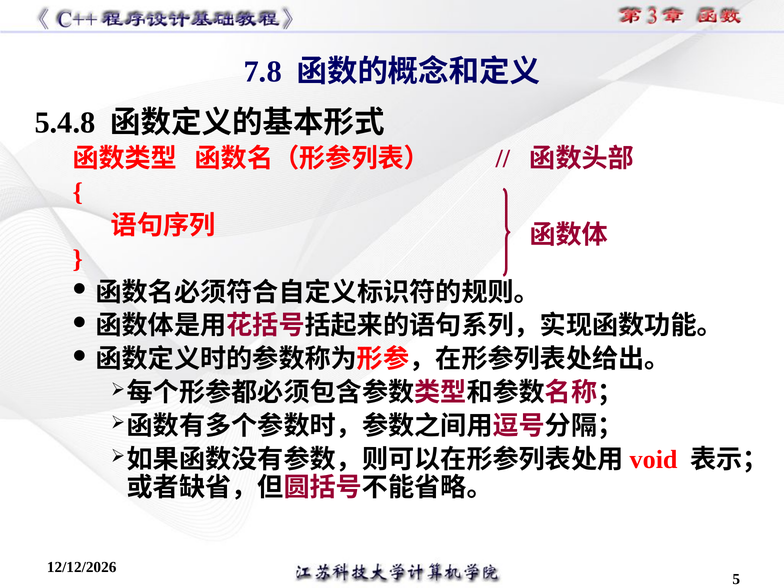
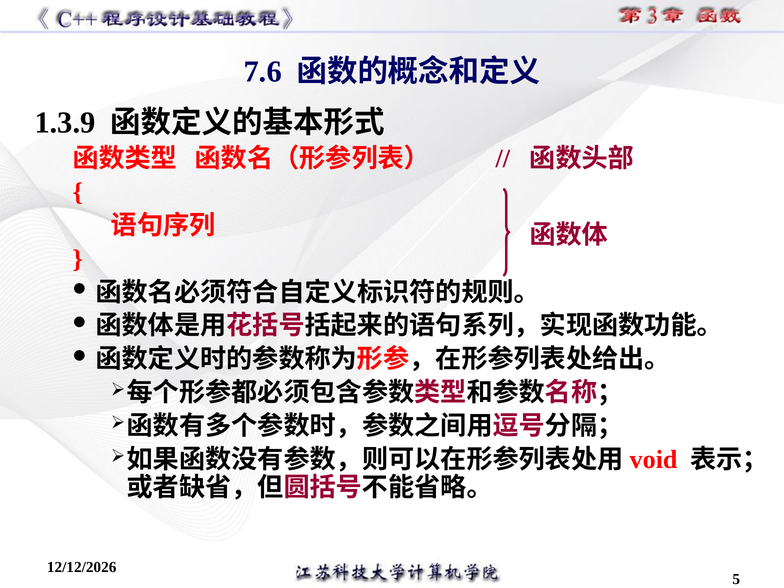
7.8: 7.8 -> 7.6 (263, 71)
5.4.8: 5.4.8 -> 1.3.9 (65, 123)
